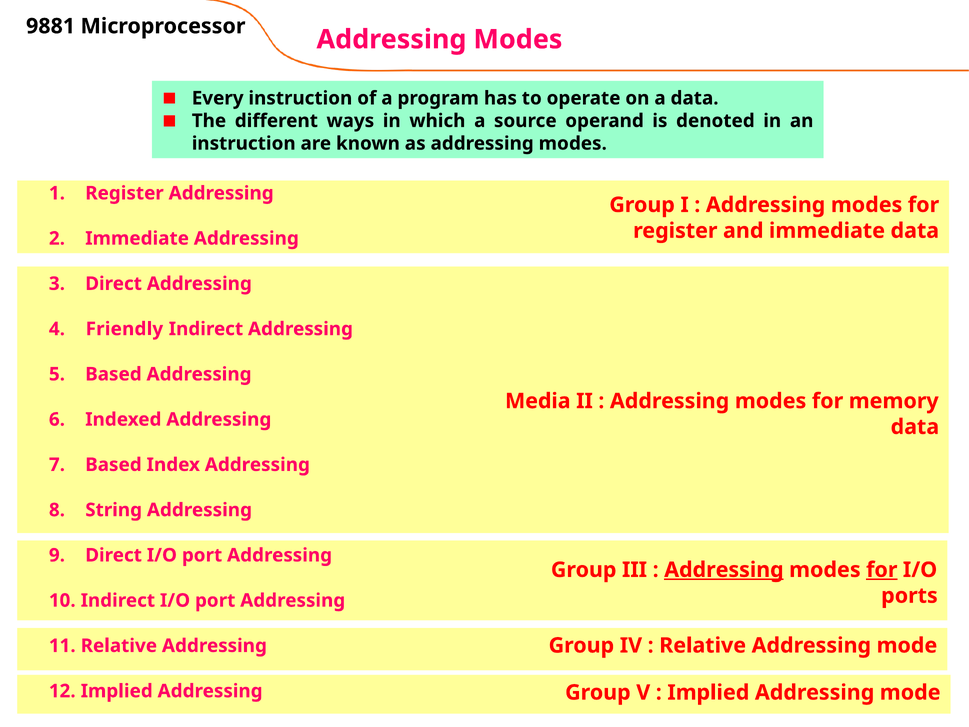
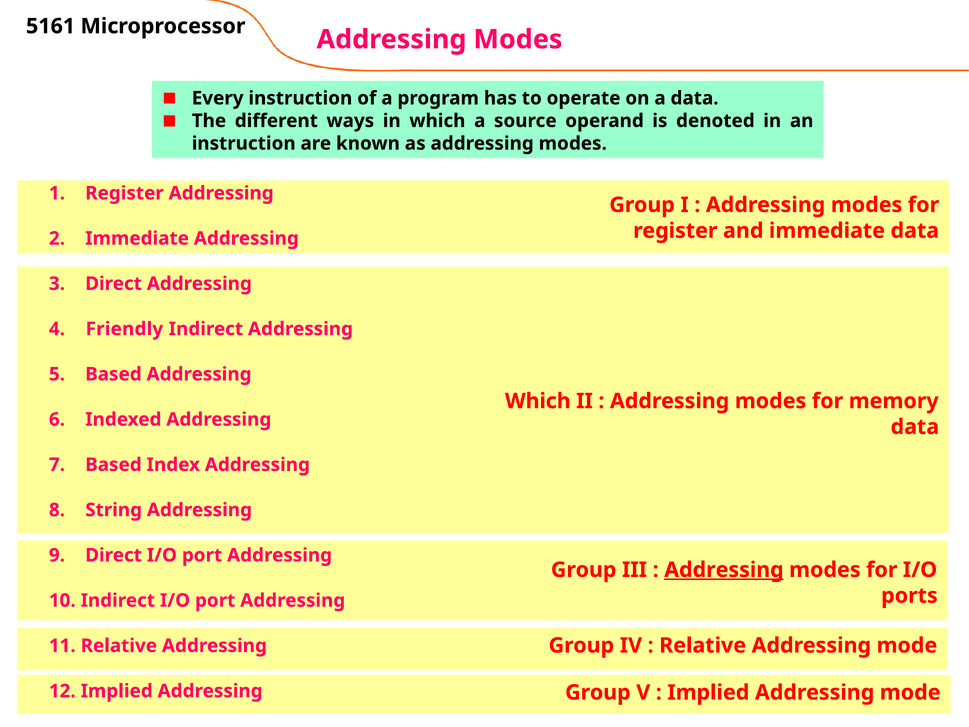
9881: 9881 -> 5161 (51, 26)
Media: Media -> Which (538, 401)
for underline: present -> none (882, 570)
